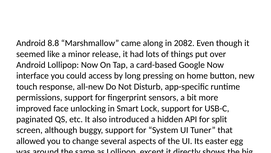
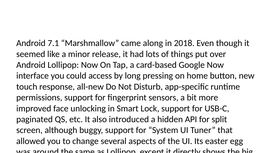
8.8: 8.8 -> 7.1 (53, 43)
2082: 2082 -> 2018 (184, 43)
